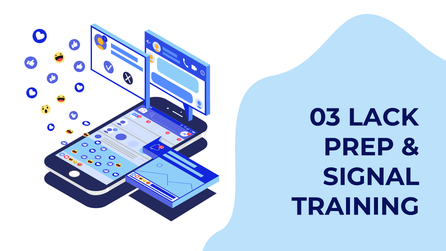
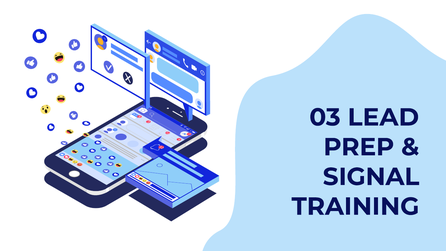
LACK: LACK -> LEAD (383, 117)
